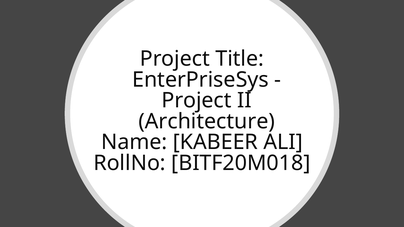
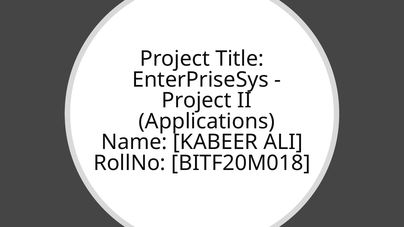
Architecture: Architecture -> Applications (207, 121)
